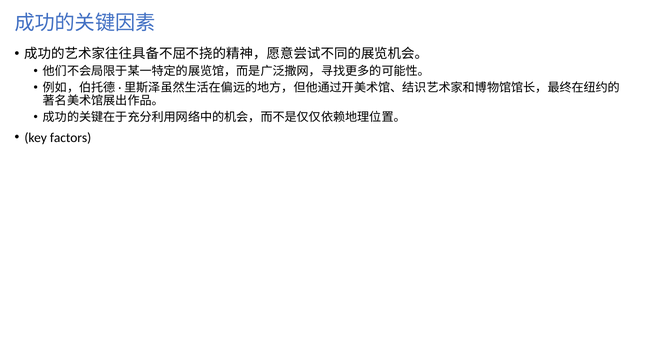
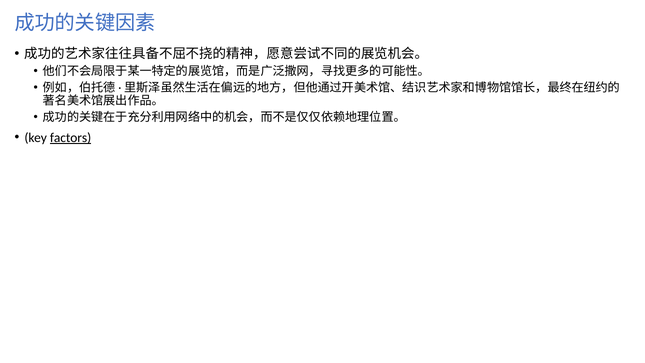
factors underline: none -> present (71, 138)
